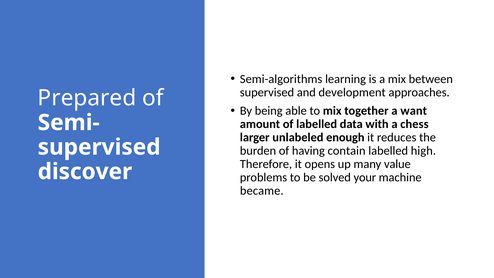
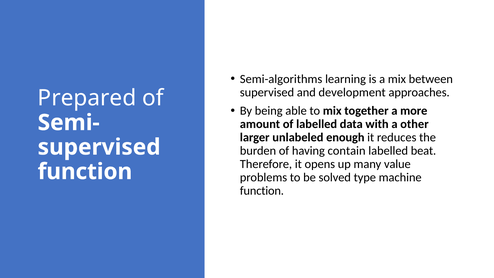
want: want -> more (414, 111)
chess: chess -> other (414, 124)
high: high -> beat (423, 151)
discover: discover -> function (85, 172)
your: your -> type (365, 177)
became: became -> function (262, 191)
